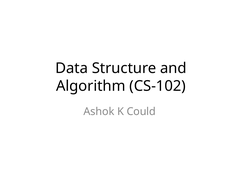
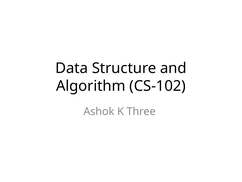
Could: Could -> Three (141, 111)
